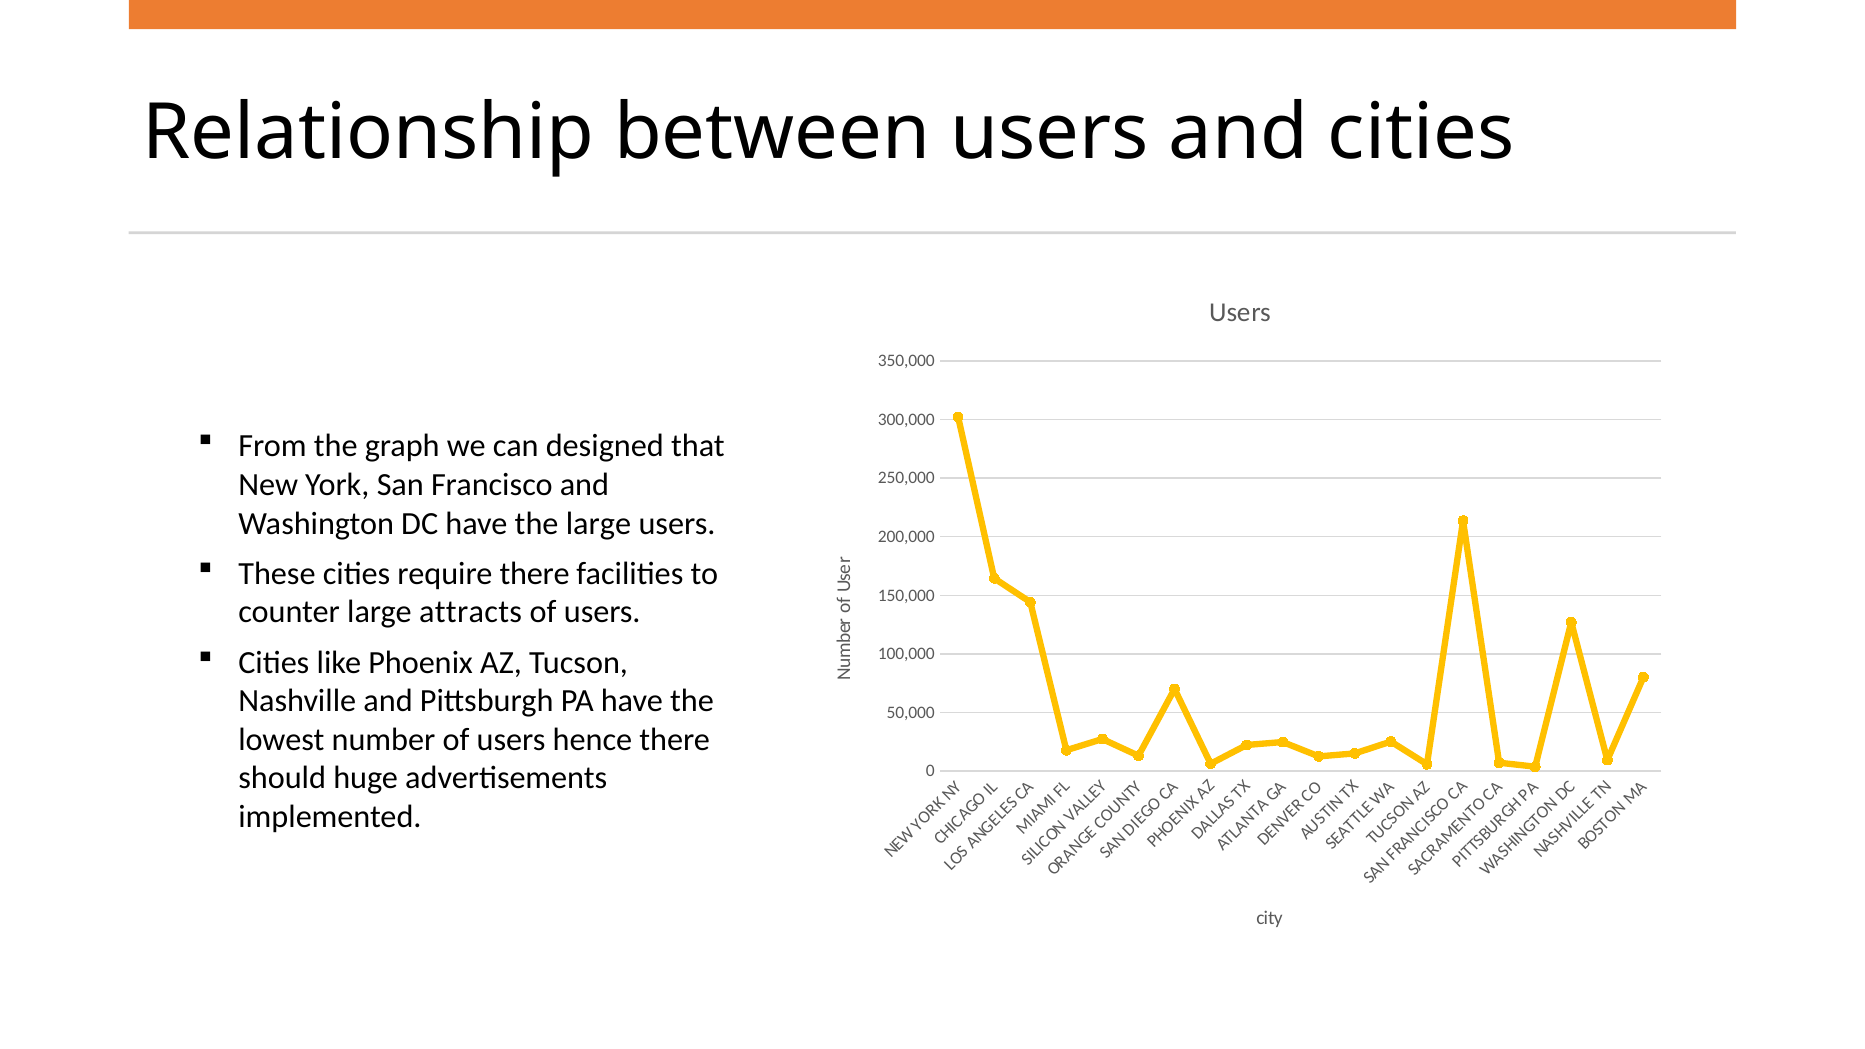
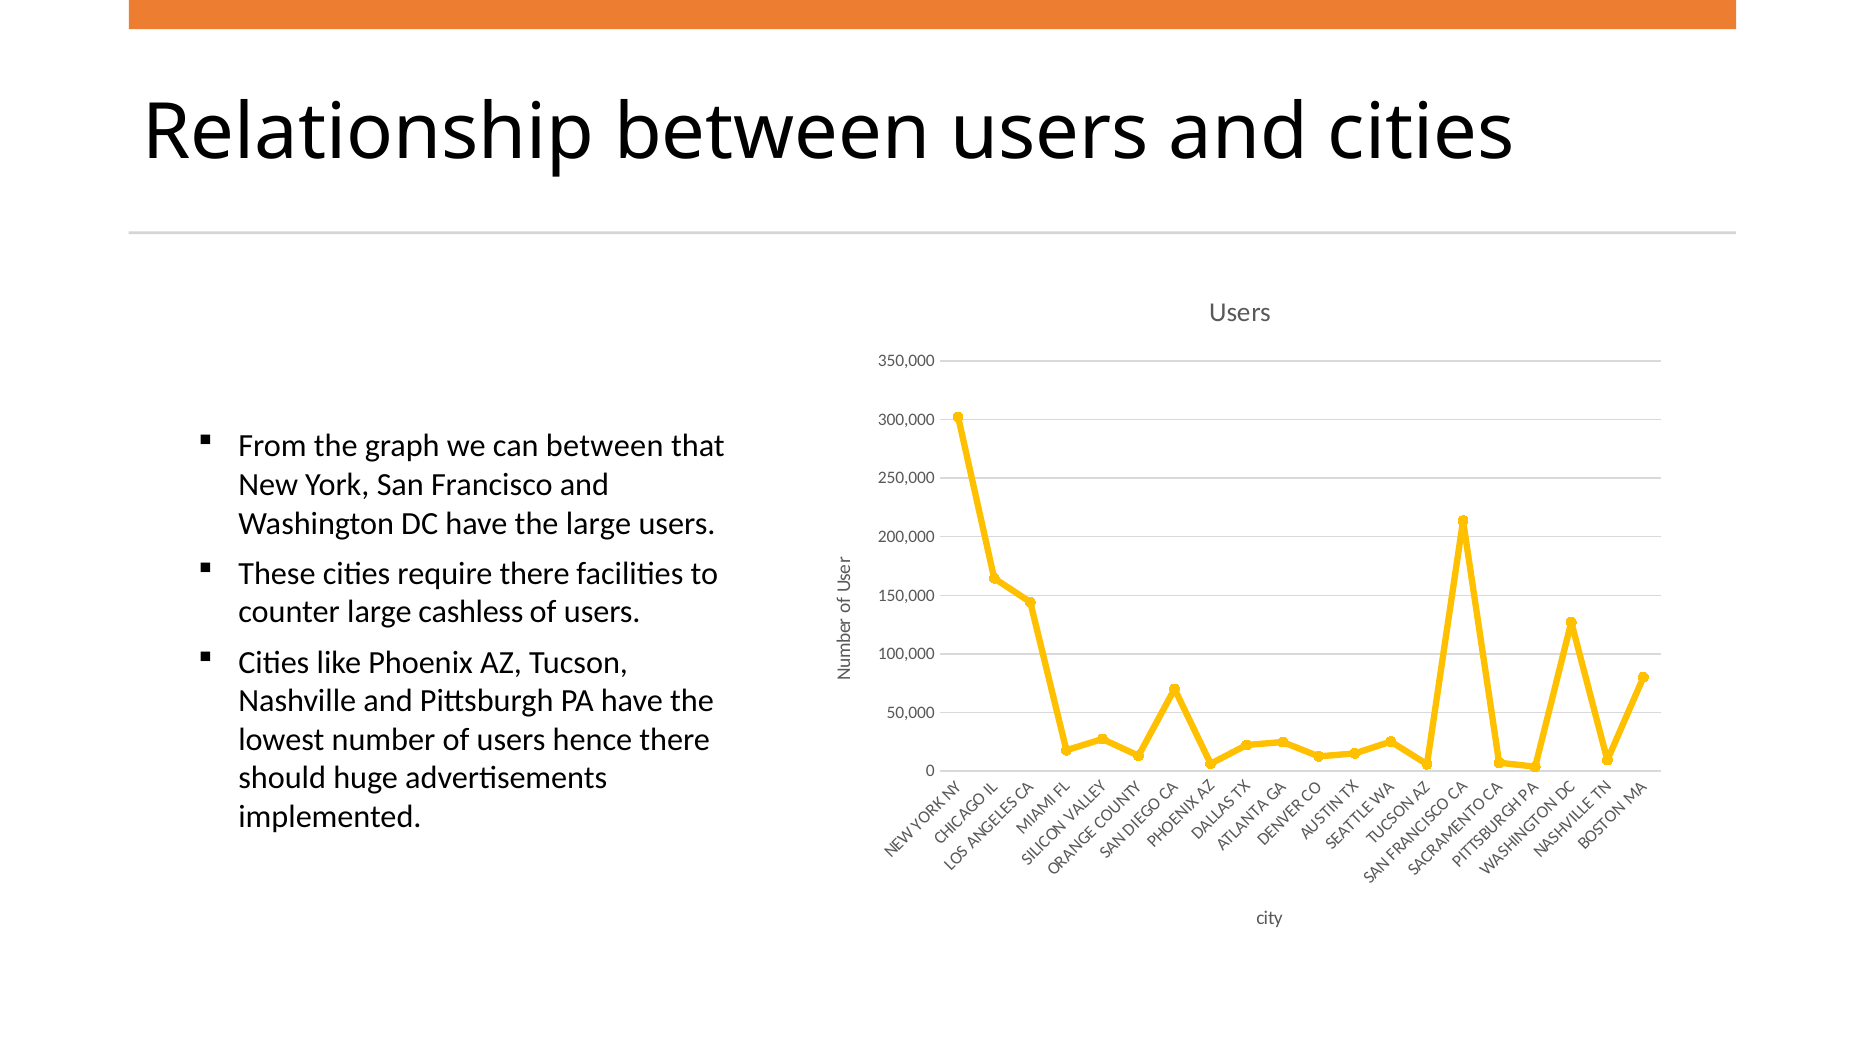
can designed: designed -> between (605, 446)
attracts: attracts -> cashless (471, 612)
